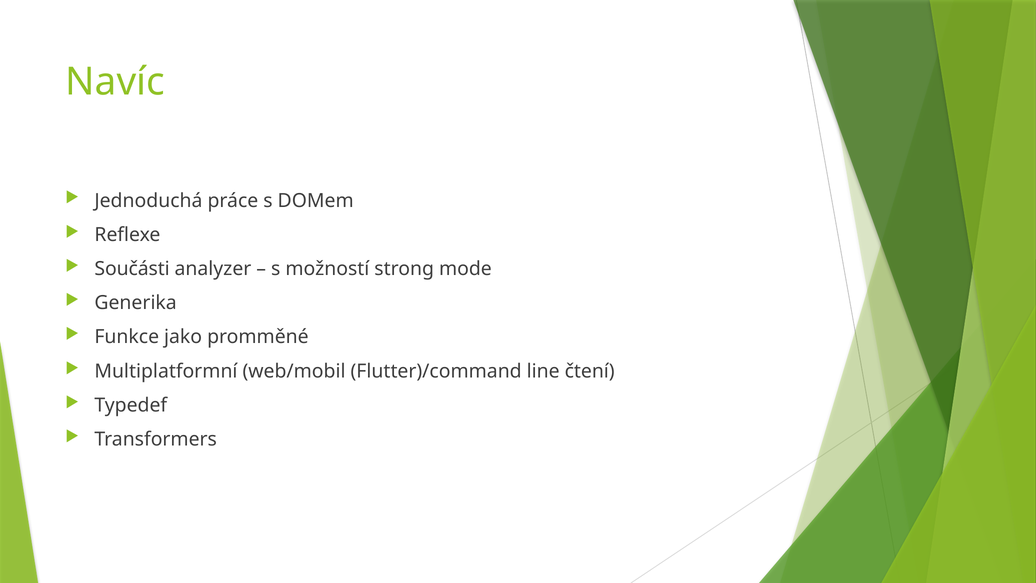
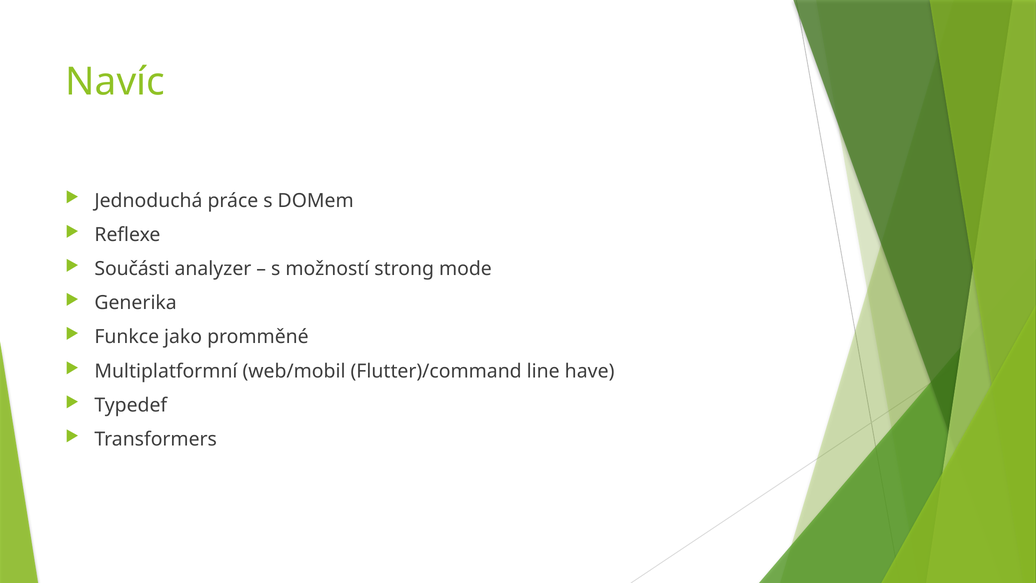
čtení: čtení -> have (590, 371)
